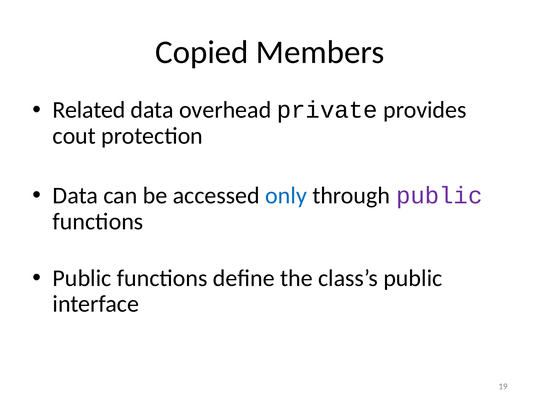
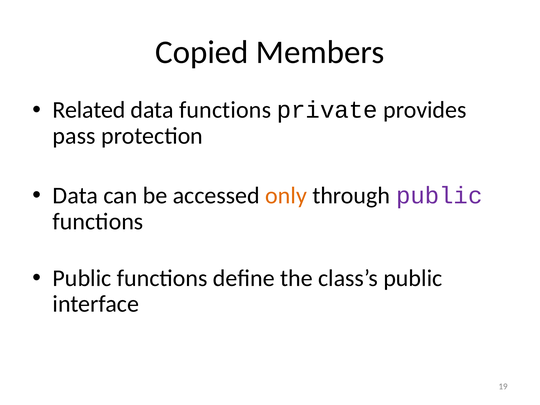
data overhead: overhead -> functions (225, 110)
cout: cout -> pass (74, 136)
only colour: blue -> orange (286, 196)
